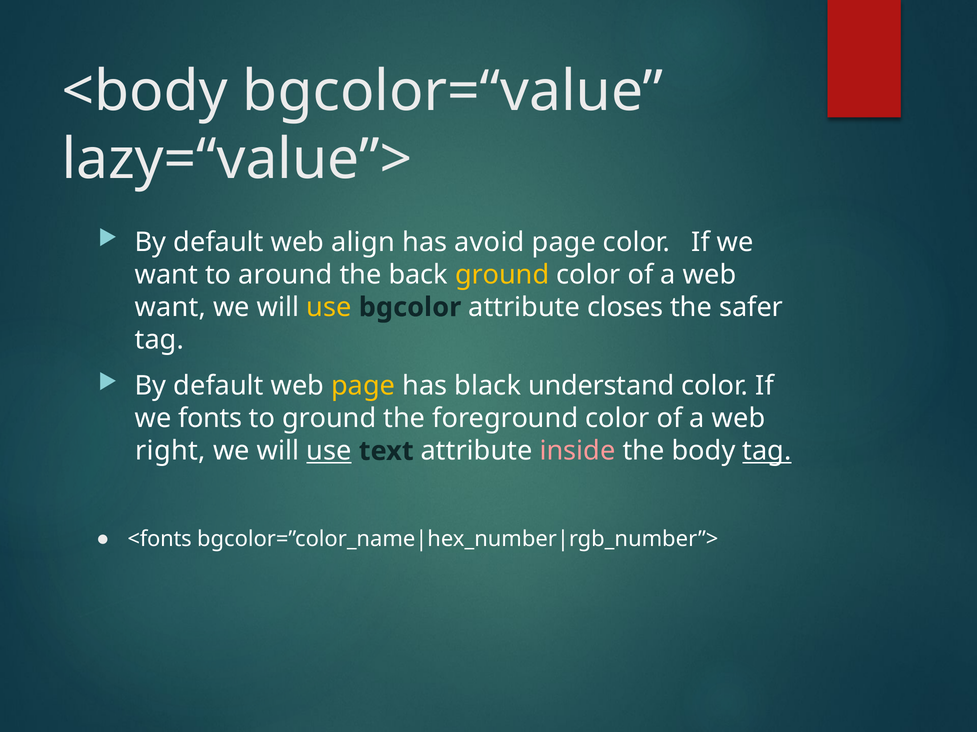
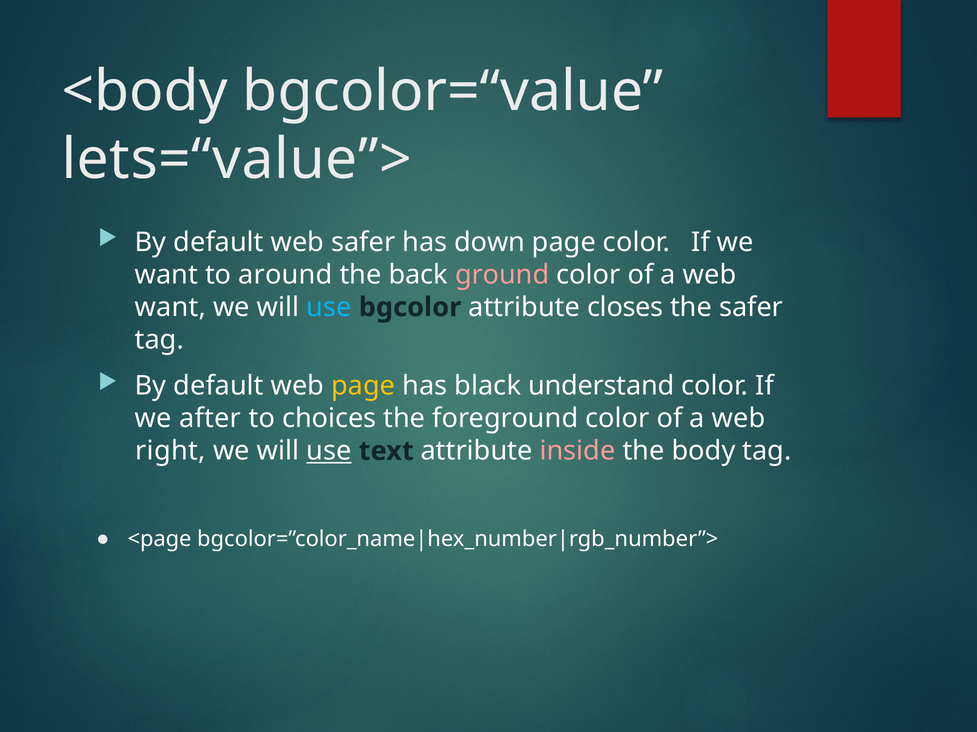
lazy=“value”>: lazy=“value”> -> lets=“value”> (237, 160)
web align: align -> safer (363, 242)
avoid: avoid -> down (490, 242)
ground colour: yellow -> pink (502, 275)
use colour: yellow -> light blue (329, 308)
fonts: fonts -> after (210, 419)
to ground: ground -> choices (329, 419)
tag underline: present -> none (767, 451)
<fonts: <fonts -> <page (160, 540)
